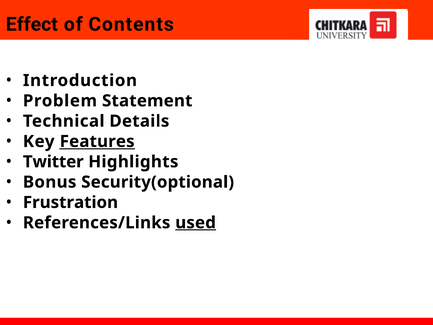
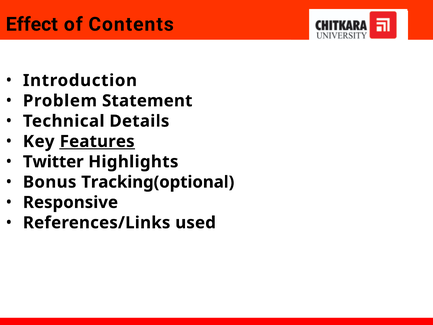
Security(optional: Security(optional -> Tracking(optional (158, 182)
Frustration: Frustration -> Responsive (70, 202)
used underline: present -> none (196, 223)
